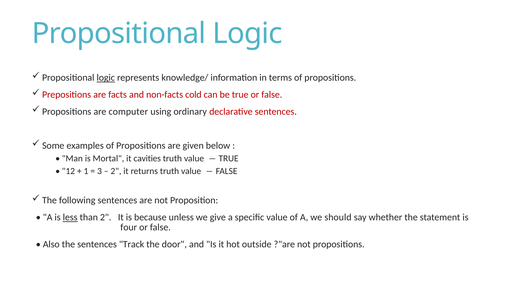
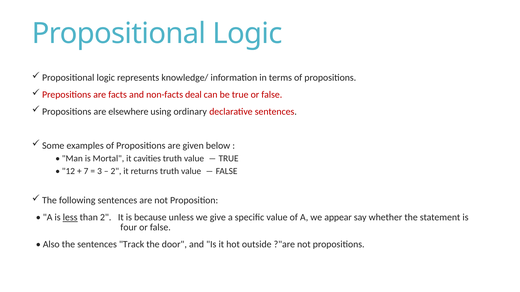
logic underline: present -> none (106, 78)
cold: cold -> deal (193, 95)
computer: computer -> elsewhere (128, 112)
1: 1 -> 7 (86, 171)
should: should -> appear (338, 218)
